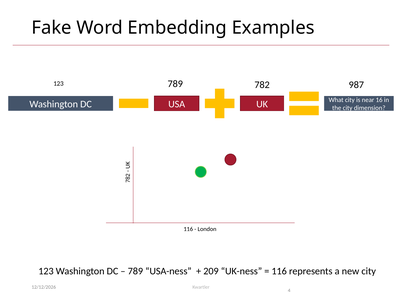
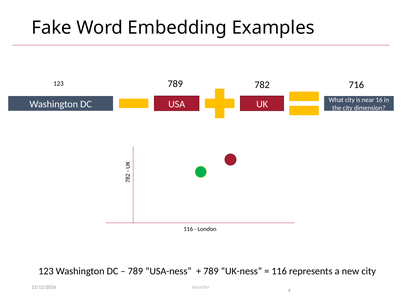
987: 987 -> 716 (356, 85)
209: 209 -> 789 (211, 272)
